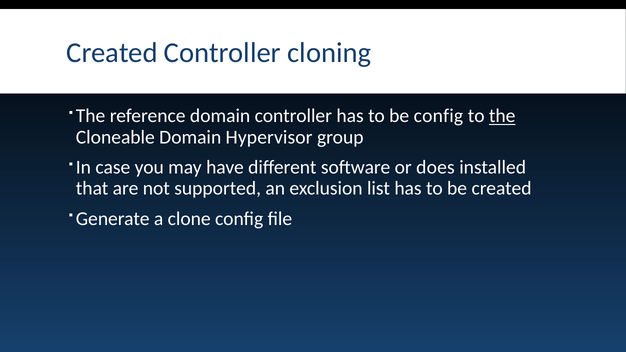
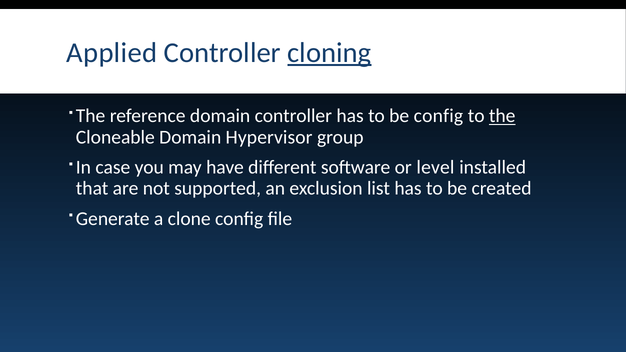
Created: Created -> Applied (112, 53)
cloning underline: none -> present (329, 53)
does: does -> level (435, 167)
